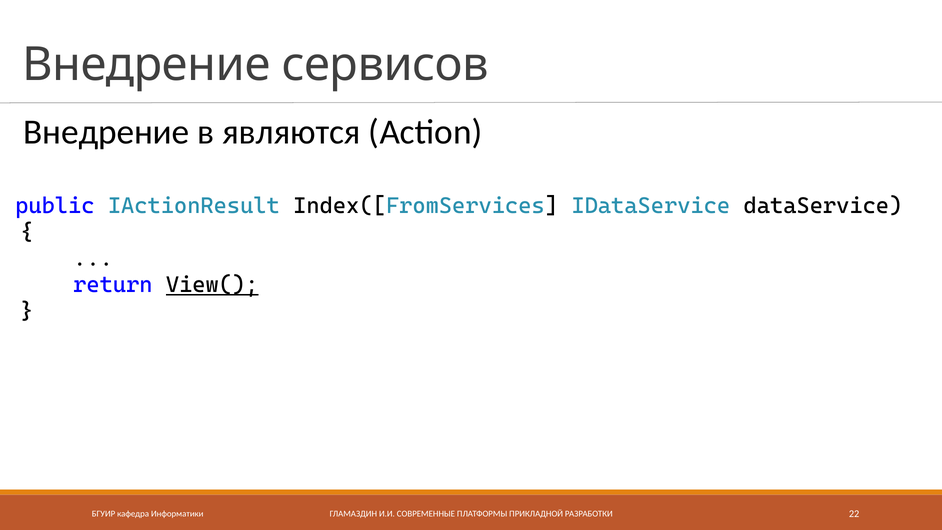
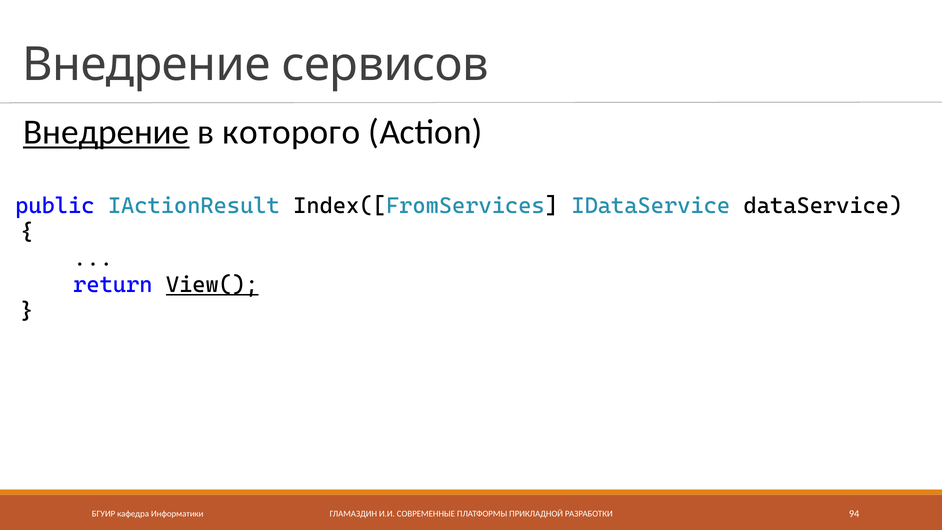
Внедрение underline: none -> present (106, 132)
являются: являются -> которого (291, 132)
22: 22 -> 94 (854, 514)
